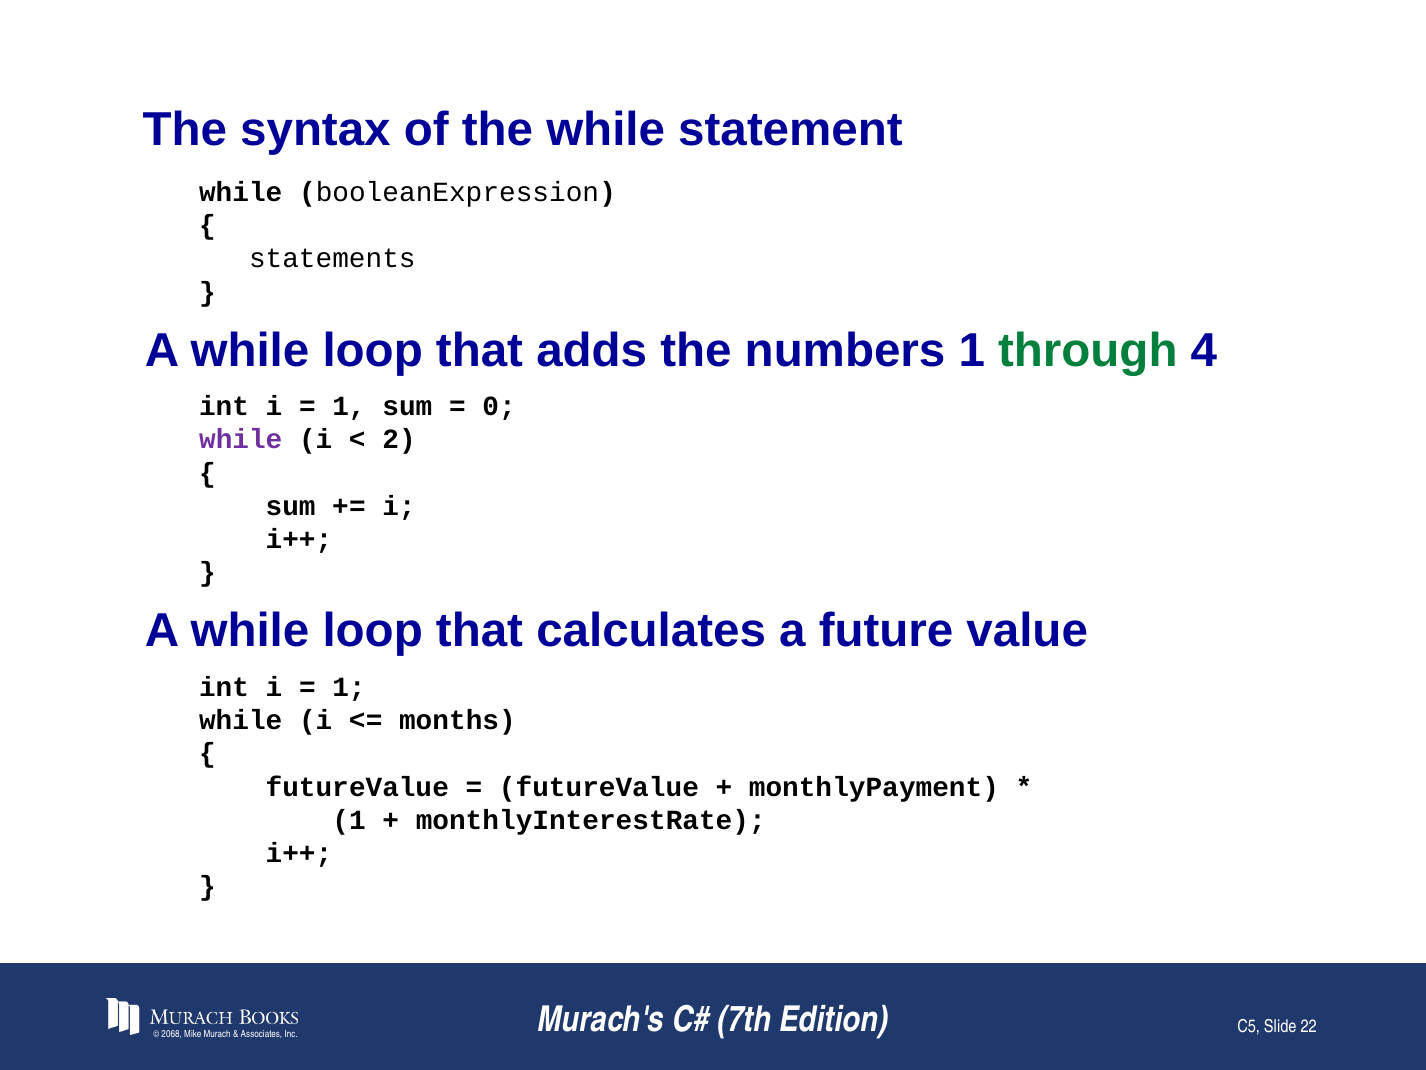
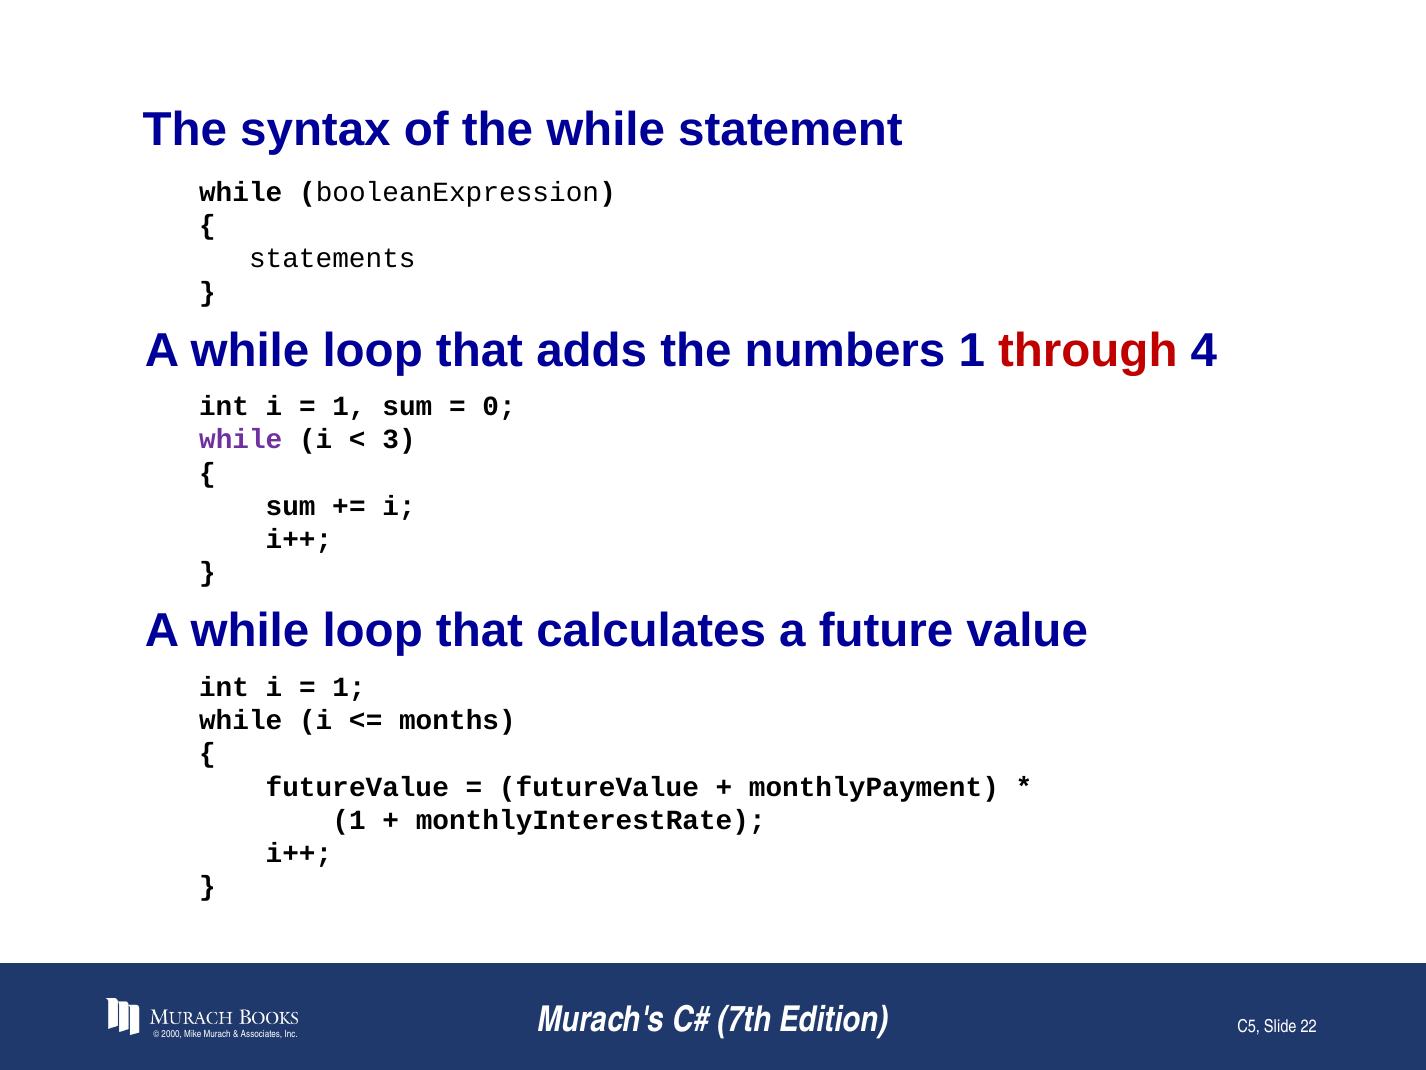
through colour: green -> red (1088, 350)
2: 2 -> 3 (399, 439)
2068: 2068 -> 2000 (172, 1033)
